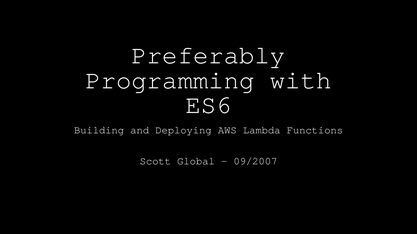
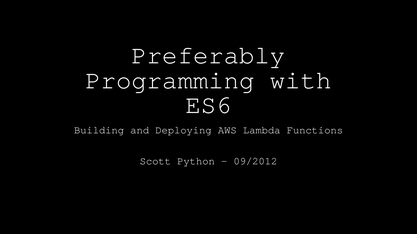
Global: Global -> Python (196, 162)
09/2007: 09/2007 -> 09/2012 (255, 162)
